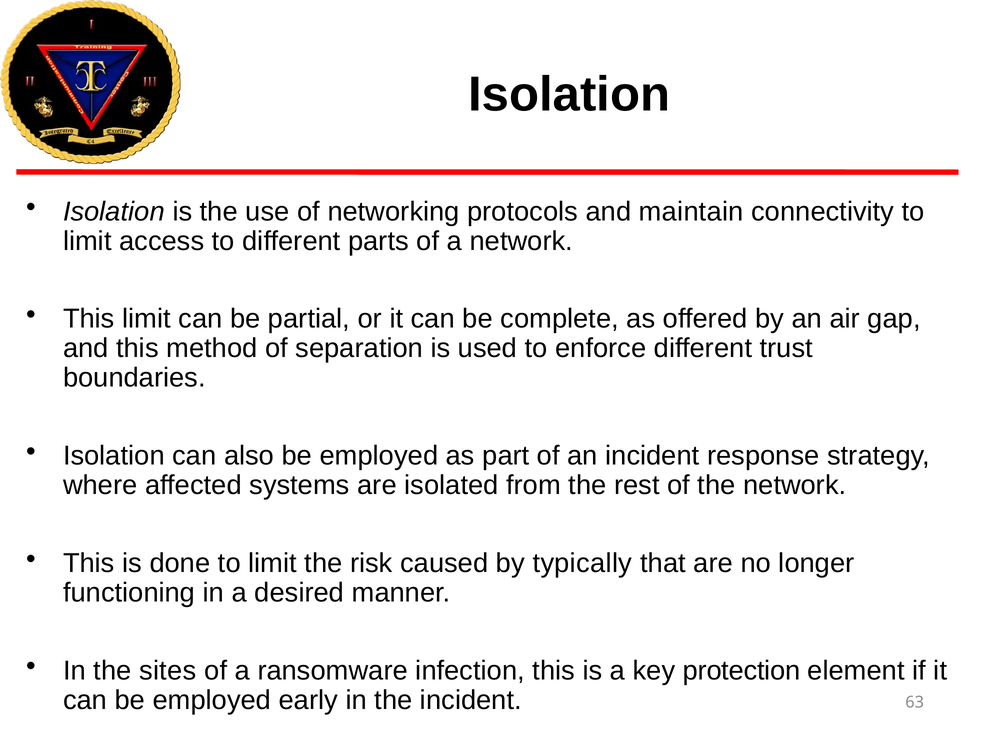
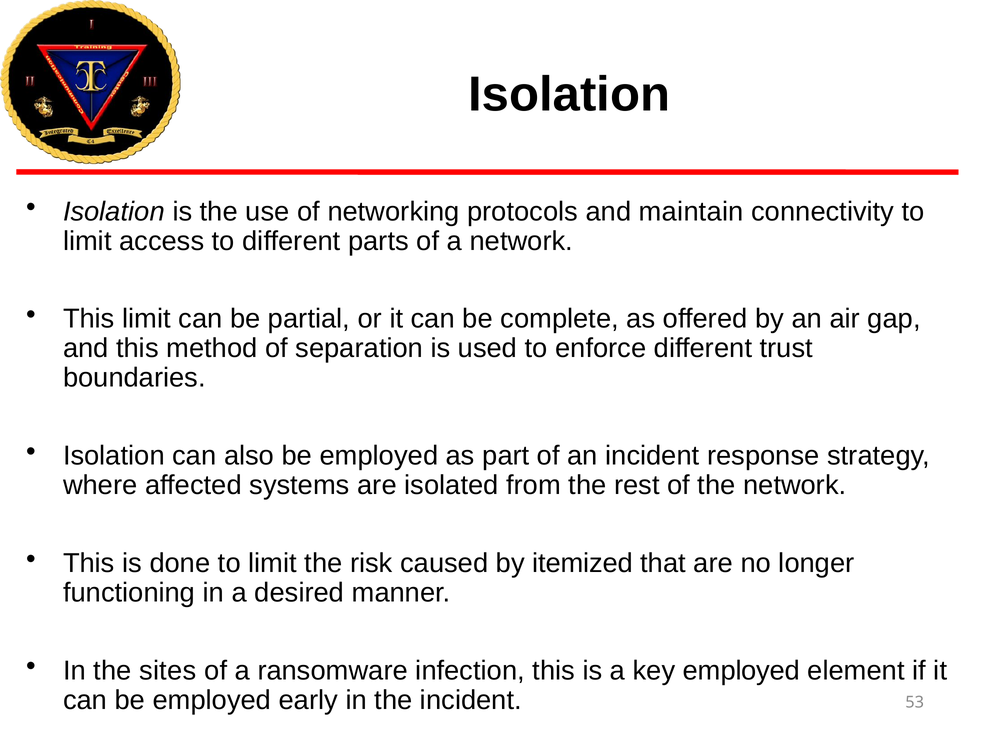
typically: typically -> itemized (583, 564)
key protection: protection -> employed (742, 671)
63: 63 -> 53 (915, 703)
